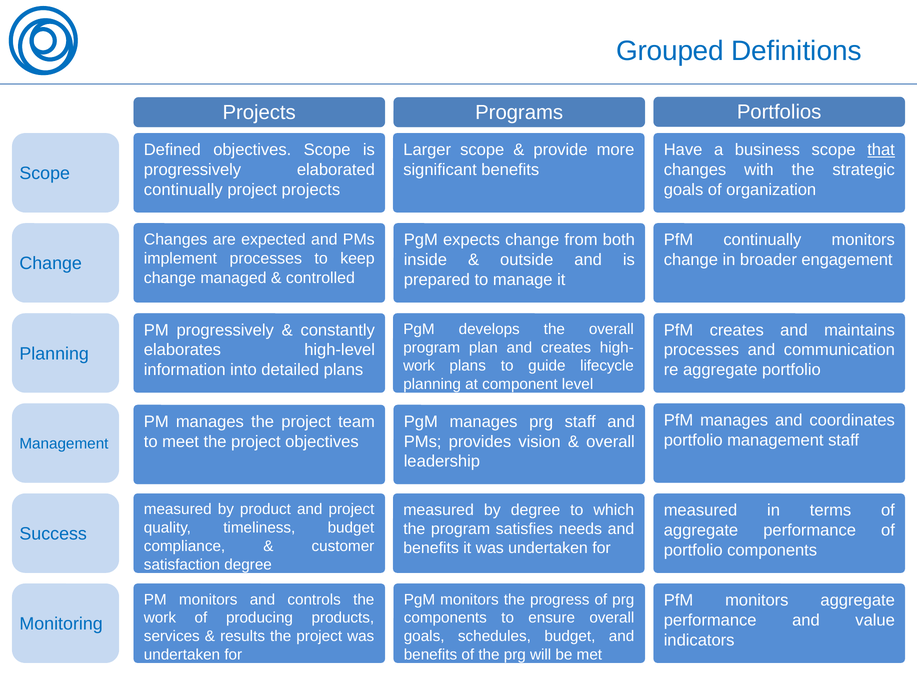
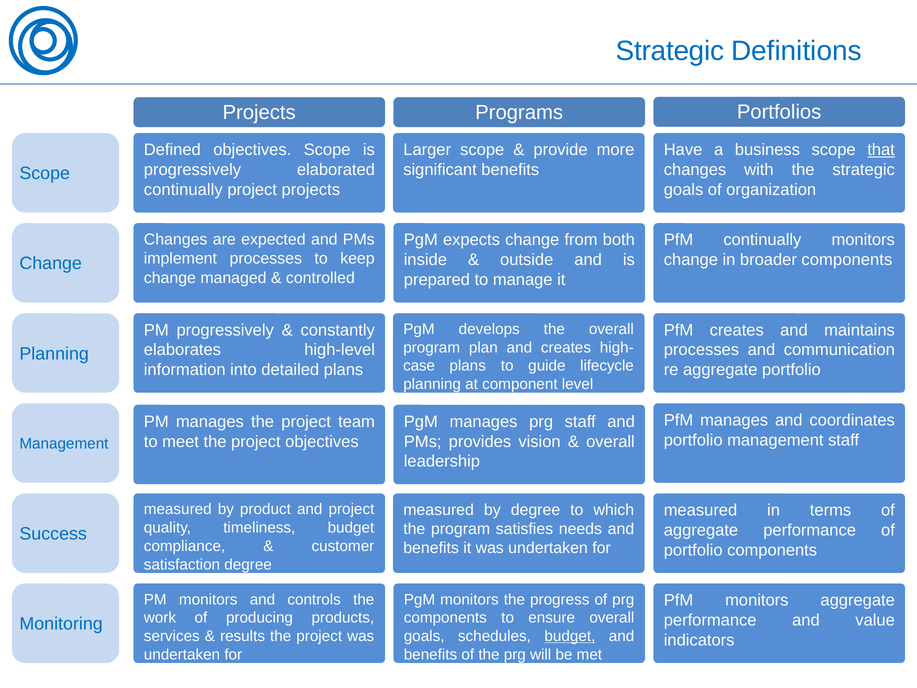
Grouped: Grouped -> Strategic (670, 51)
broader engagement: engagement -> components (847, 260)
work: work -> case (419, 366)
budget underline: none -> present (570, 636)
